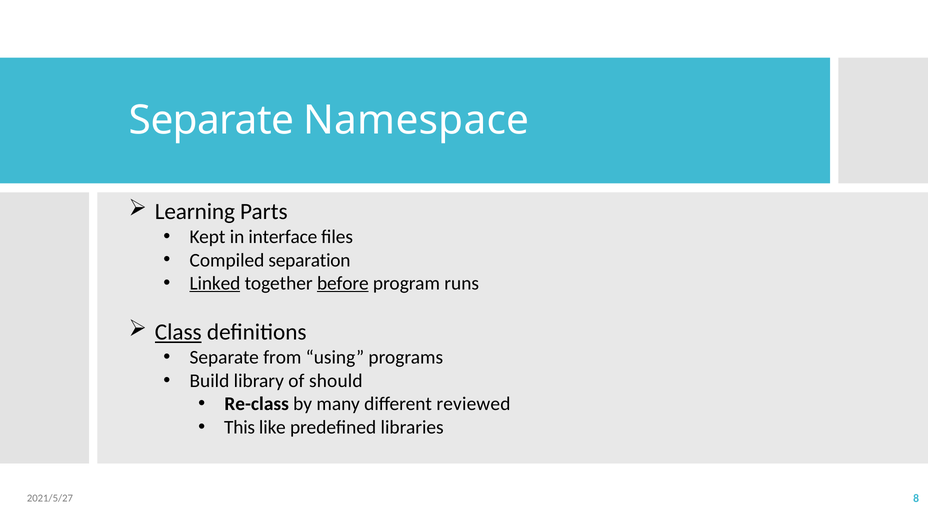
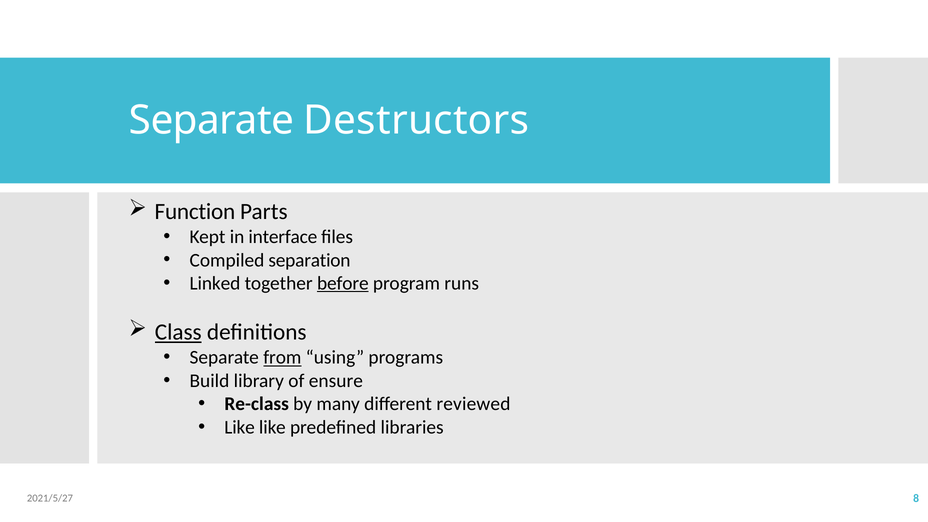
Namespace: Namespace -> Destructors (416, 121)
Learning: Learning -> Function (195, 212)
Linked underline: present -> none (215, 283)
from underline: none -> present (282, 358)
should: should -> ensure (336, 381)
This: This -> Like (240, 427)
